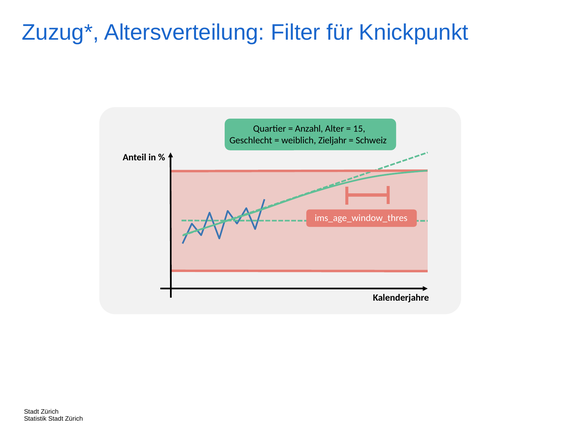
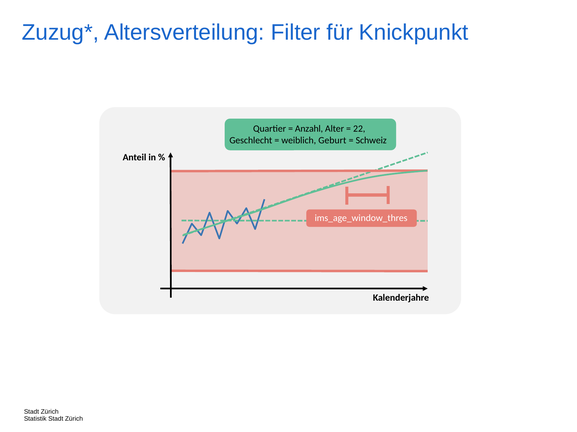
15: 15 -> 22 (359, 129)
Zieljahr: Zieljahr -> Geburt (332, 140)
